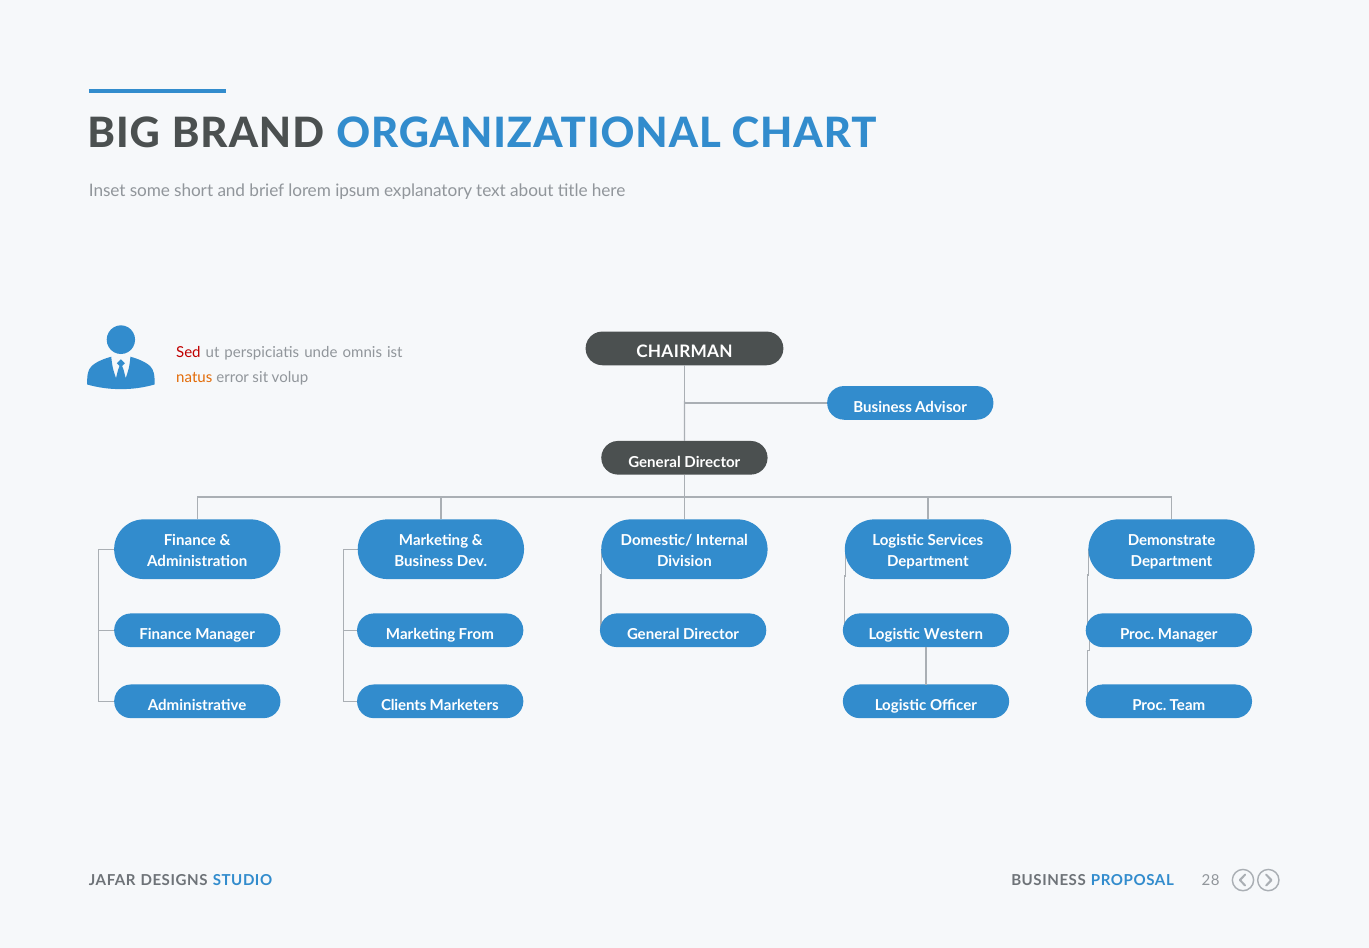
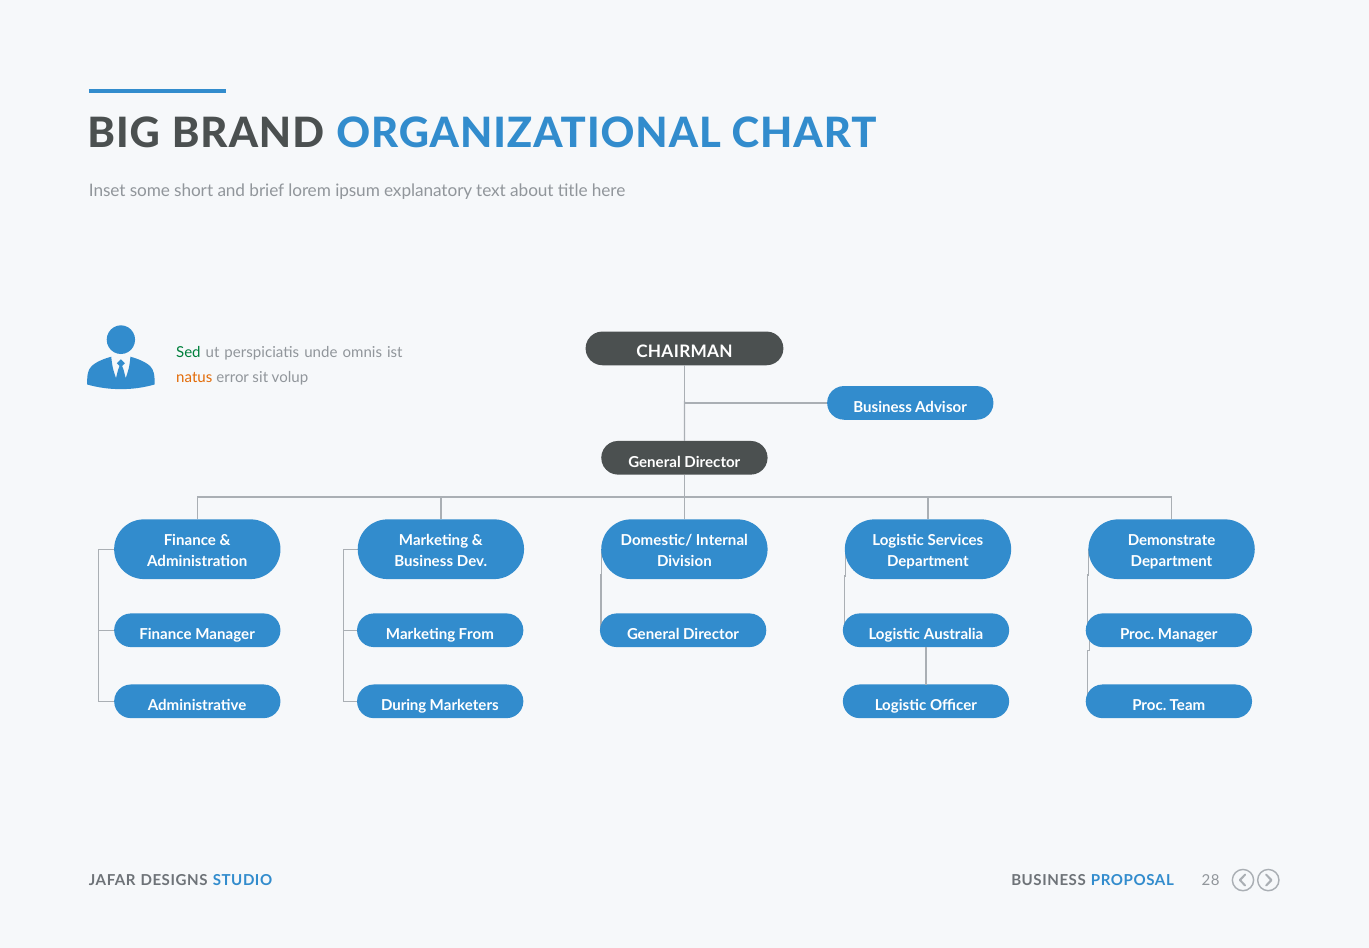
Sed colour: red -> green (188, 352)
Western: Western -> Australia (954, 634)
Clients: Clients -> During (404, 705)
